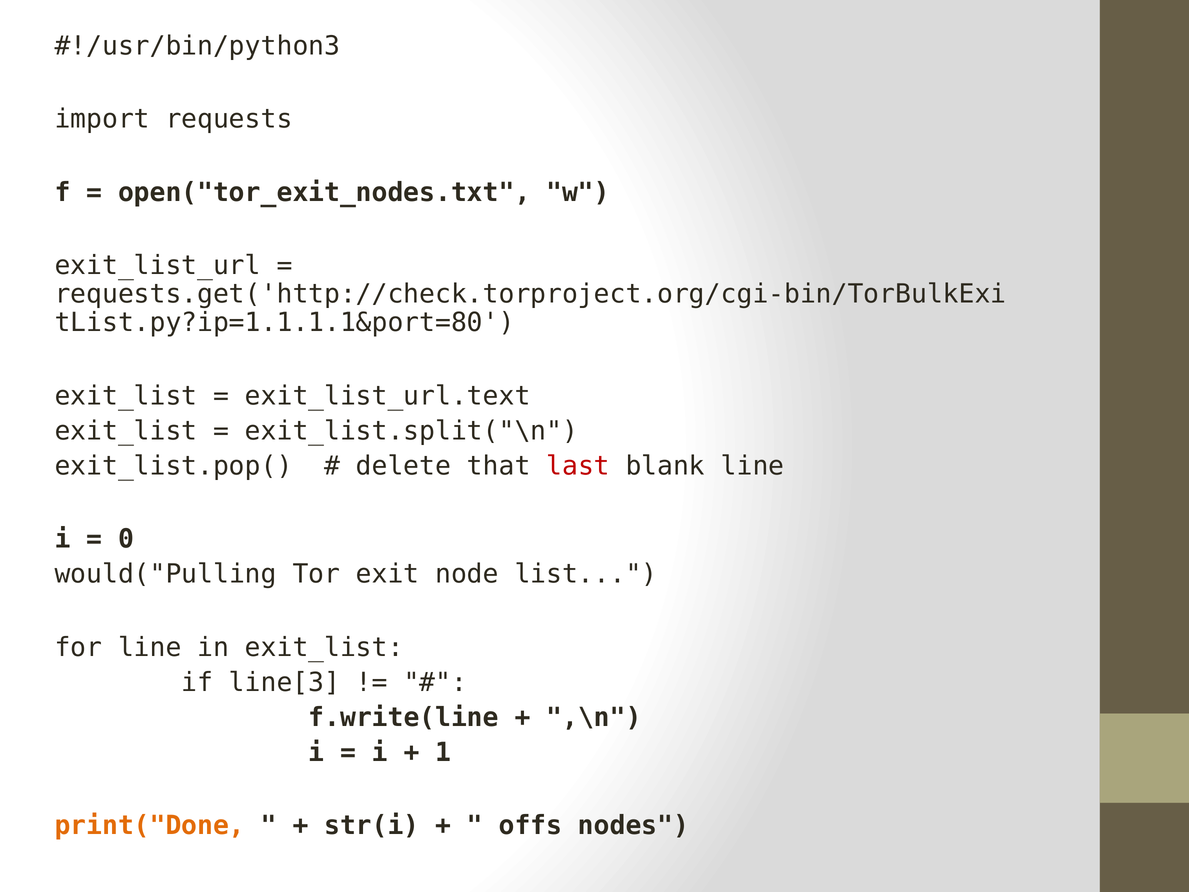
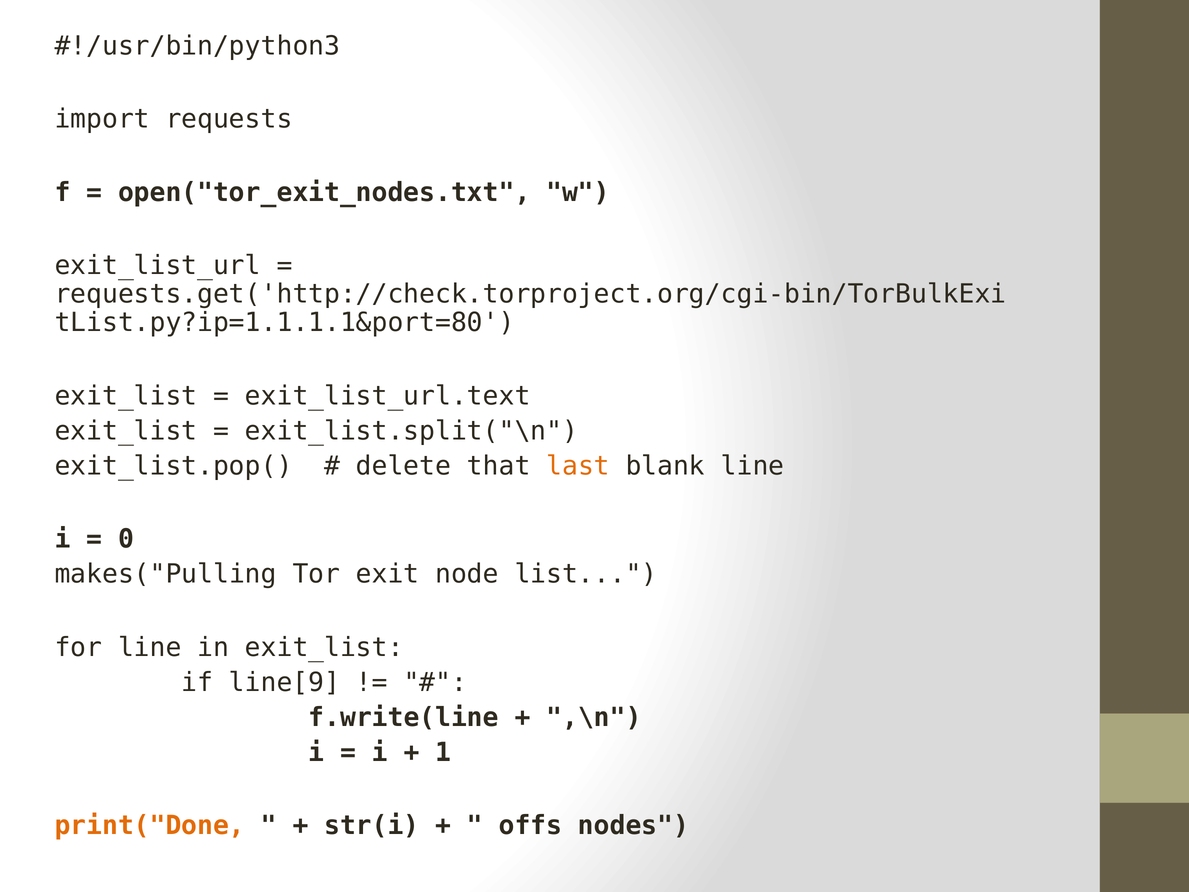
last colour: red -> orange (578, 466)
would("Pulling: would("Pulling -> makes("Pulling (166, 574)
line[3: line[3 -> line[9 (285, 682)
